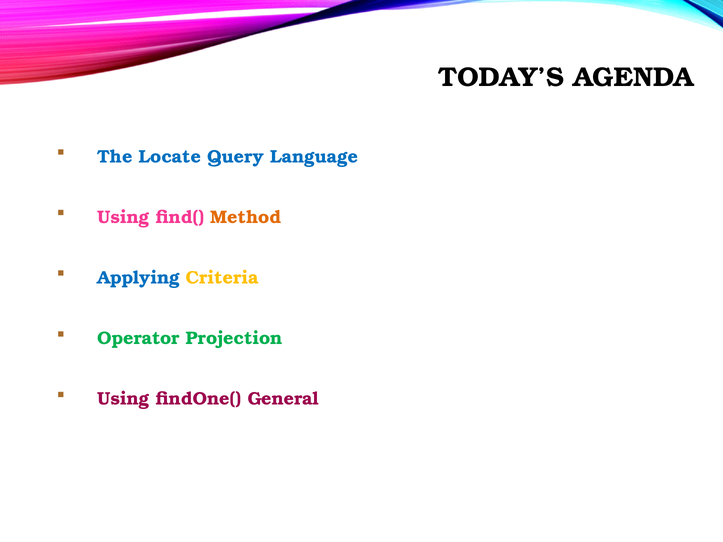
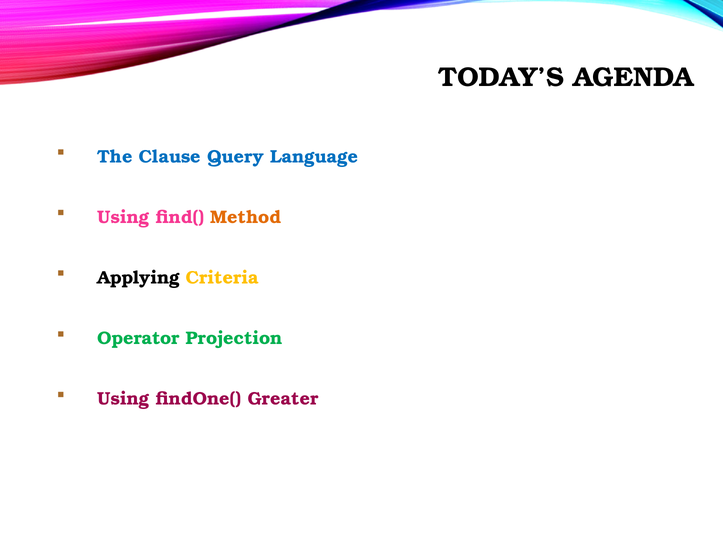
Locate: Locate -> Clause (170, 157)
Applying colour: blue -> black (139, 278)
General: General -> Greater (283, 399)
